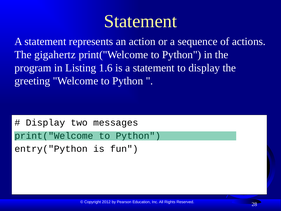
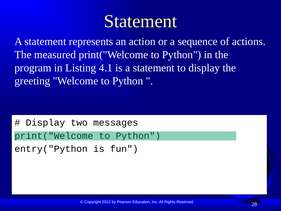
gigahertz: gigahertz -> measured (55, 55)
1.6: 1.6 -> 4.1 (106, 68)
